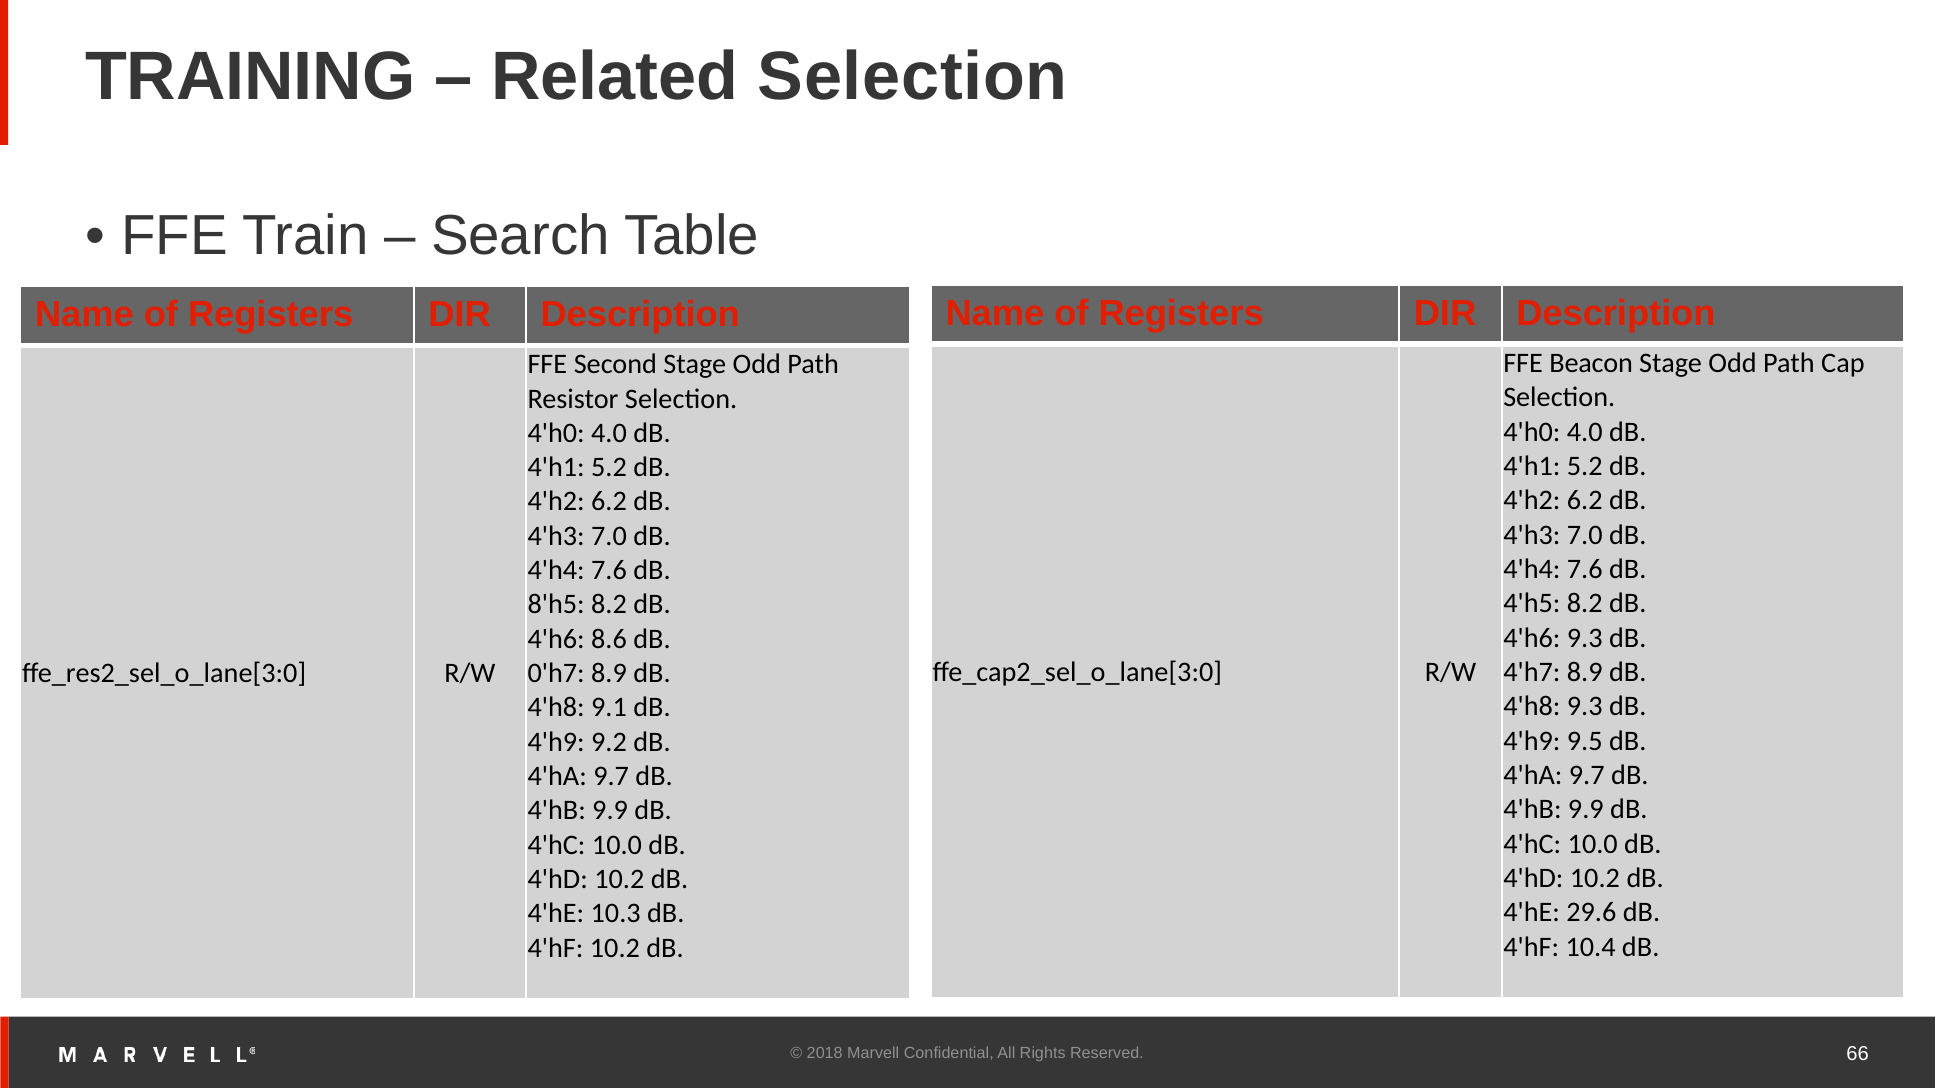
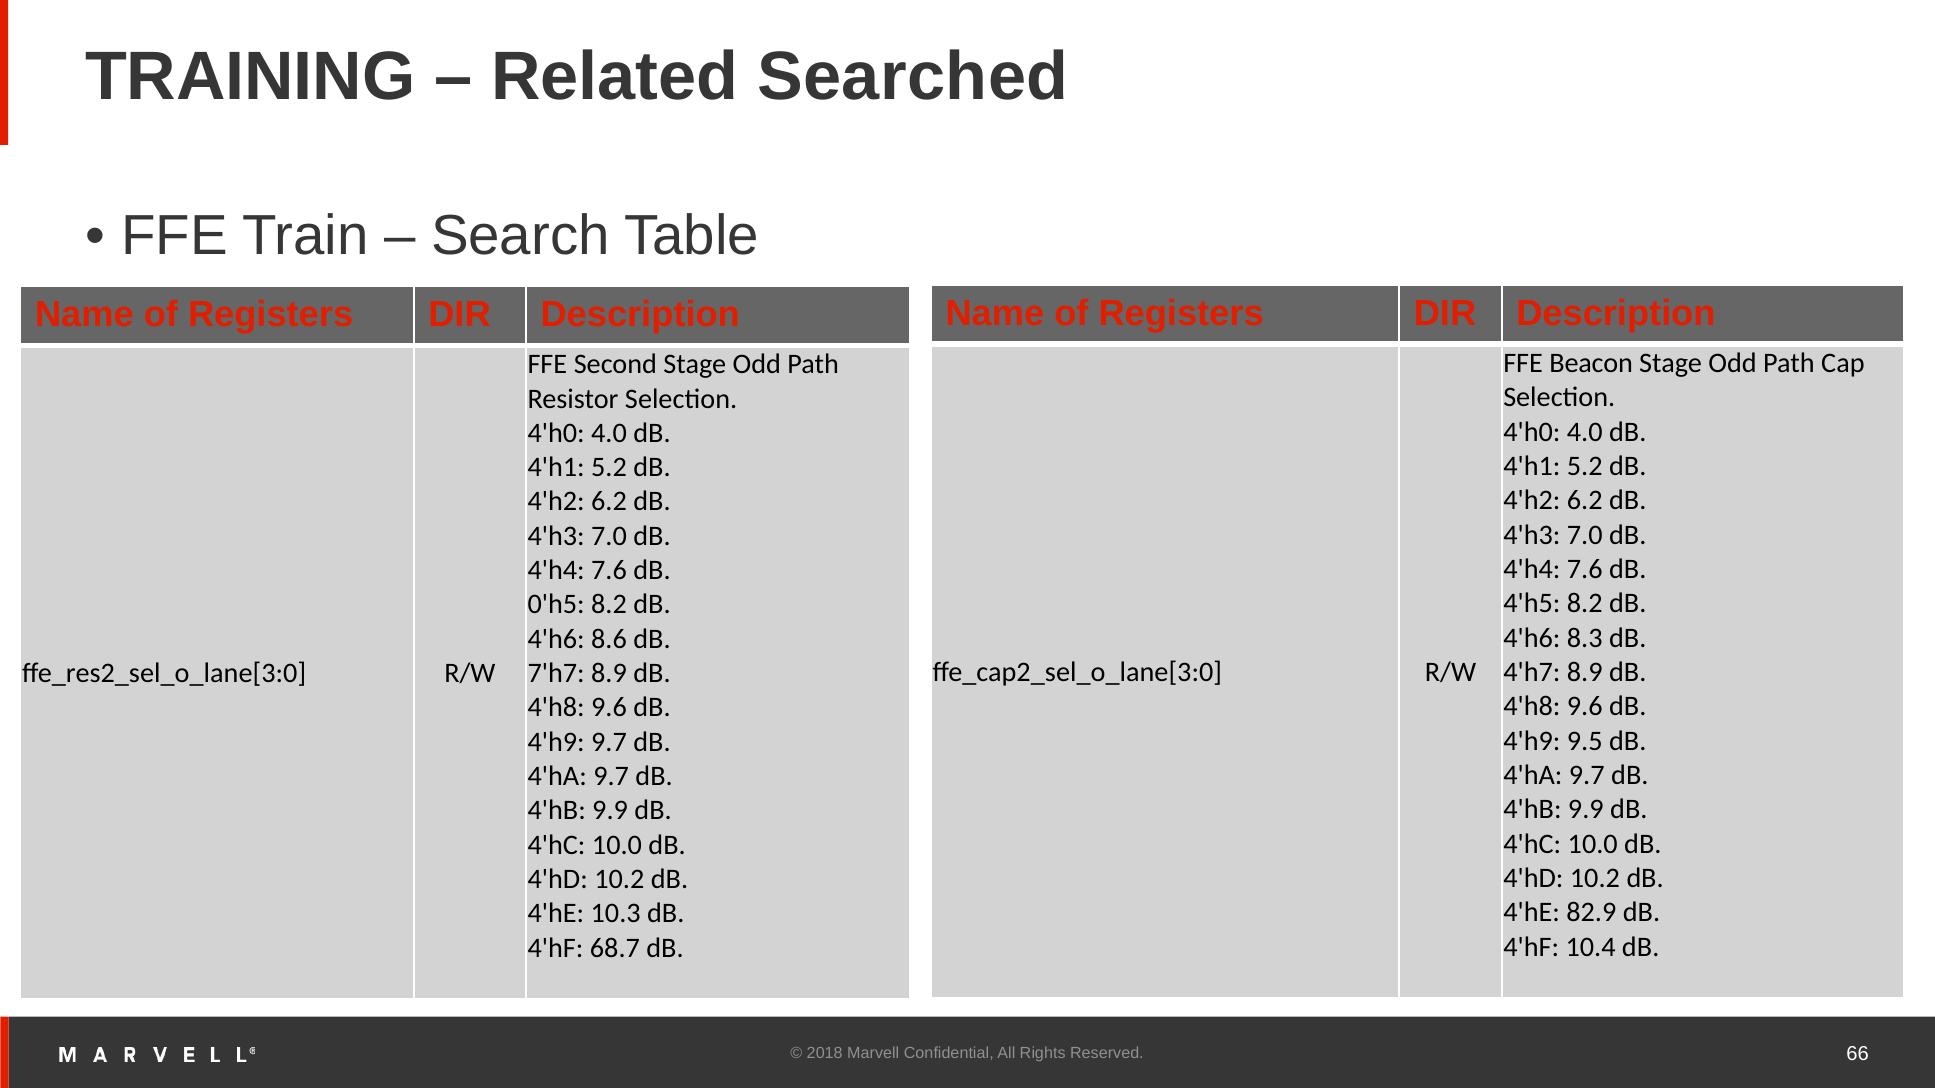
Related Selection: Selection -> Searched (913, 77)
8'h5: 8'h5 -> 0'h5 (556, 605)
4'h6 9.3: 9.3 -> 8.3 (1585, 638)
0'h7: 0'h7 -> 7'h7 (556, 674)
9.3: 9.3 -> 9.6 (1585, 707)
9.1: 9.1 -> 9.6 (609, 708)
4'h9 9.2: 9.2 -> 9.7 (609, 742)
29.6: 29.6 -> 82.9 (1591, 913)
4'hF 10.2: 10.2 -> 68.7 (615, 948)
